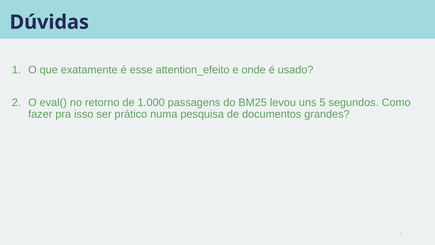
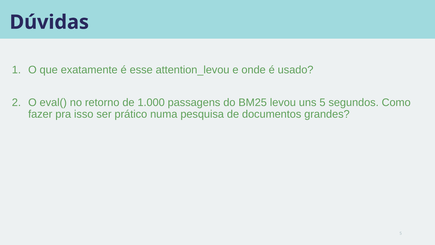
attention_efeito: attention_efeito -> attention_levou (193, 70)
